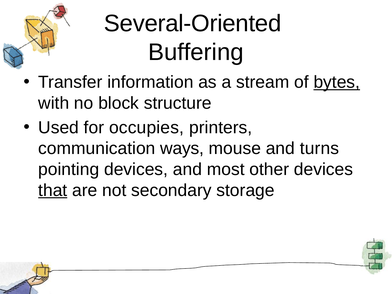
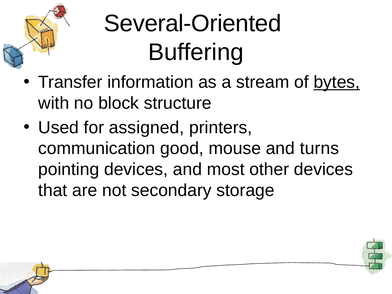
occupies: occupies -> assigned (147, 128)
ways: ways -> good (182, 148)
that underline: present -> none (53, 190)
